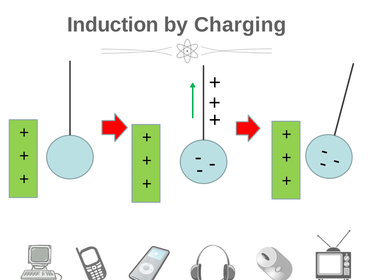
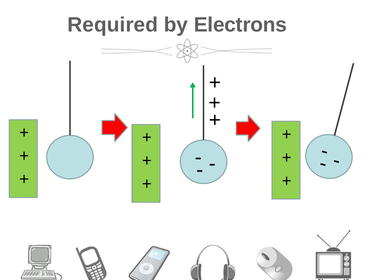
Induction: Induction -> Required (113, 25)
Charging: Charging -> Electrons (240, 25)
